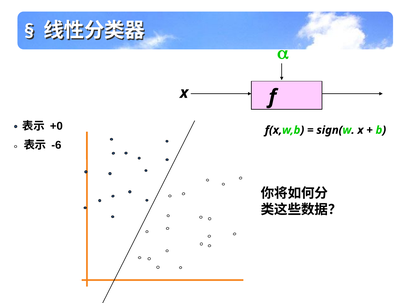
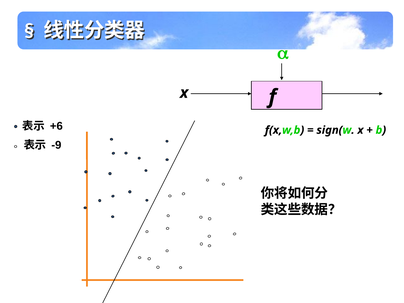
+0: +0 -> +6 (56, 126)
-6: -6 -> -9 (56, 145)
